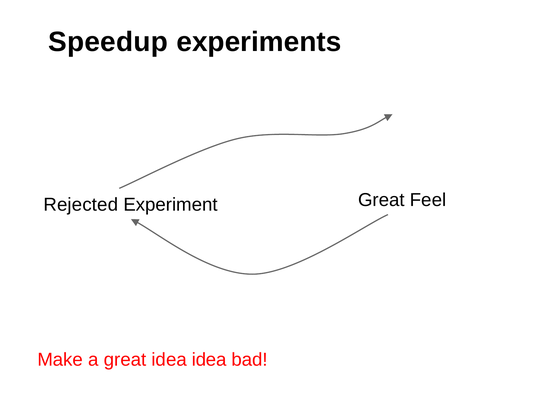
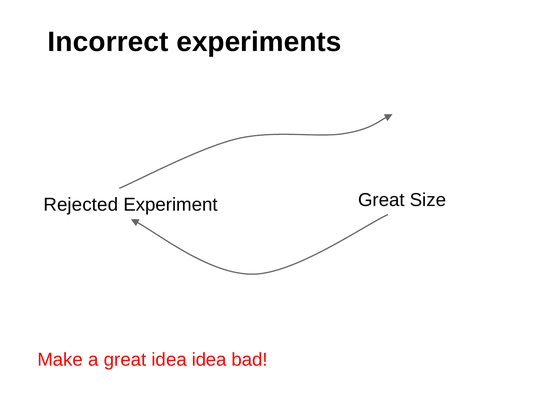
Speedup: Speedup -> Incorrect (108, 42)
Feel: Feel -> Size (428, 200)
